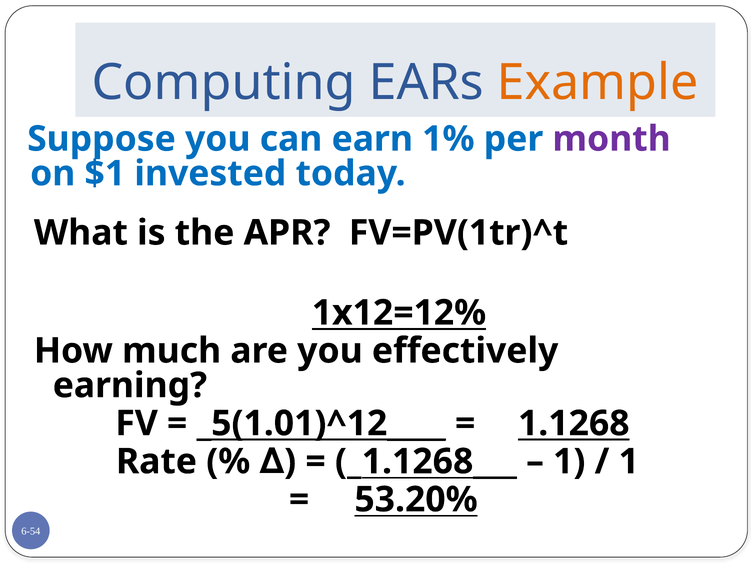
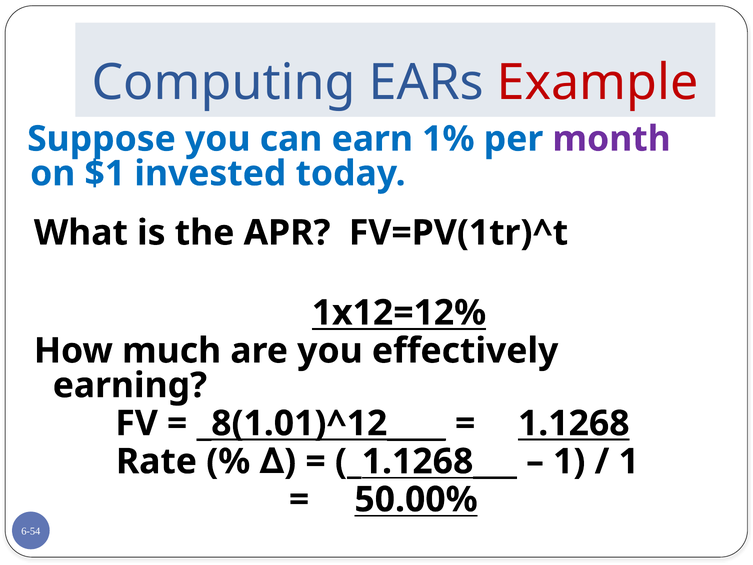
Example colour: orange -> red (598, 83)
_5(1.01)^12____: _5(1.01)^12____ -> _8(1.01)^12____ (321, 423)
53.20%: 53.20% -> 50.00% (416, 499)
